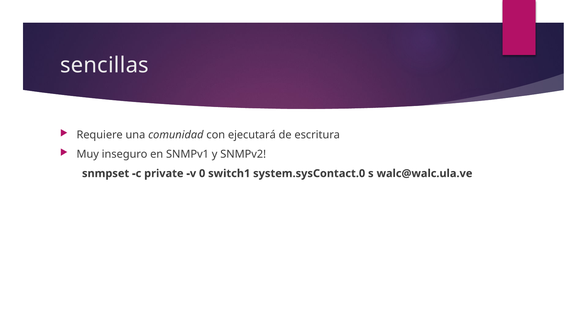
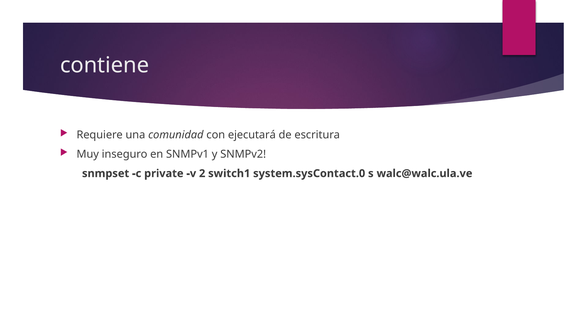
sencillas: sencillas -> contiene (105, 65)
0: 0 -> 2 (202, 174)
